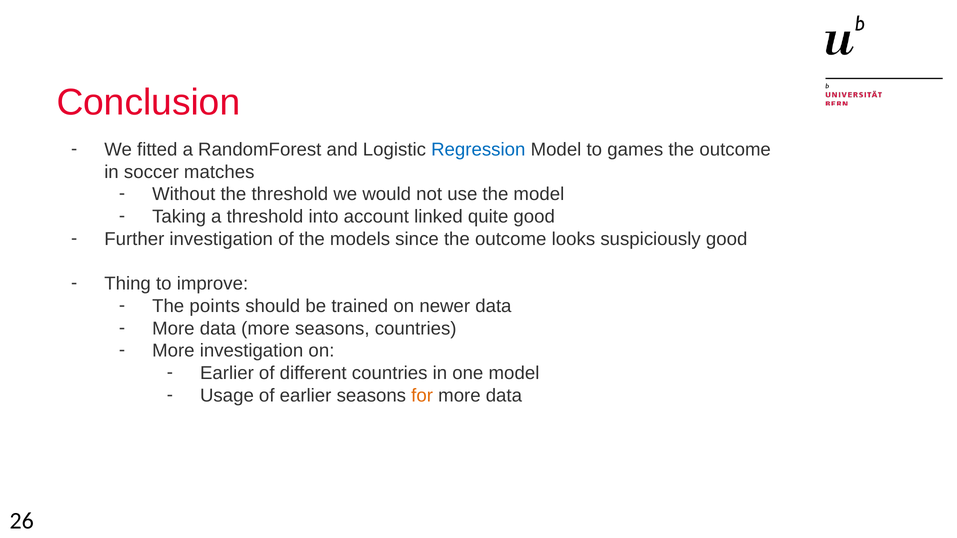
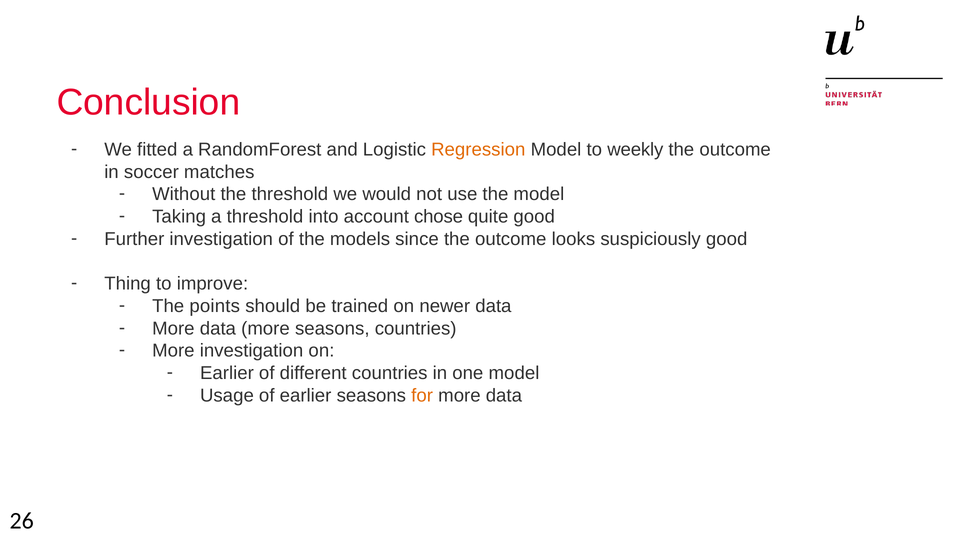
Regression colour: blue -> orange (478, 150)
games: games -> weekly (635, 150)
linked: linked -> chose (439, 217)
